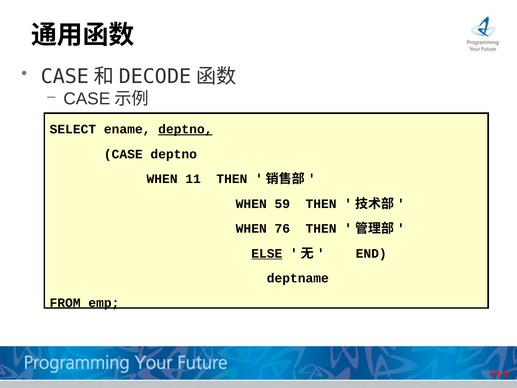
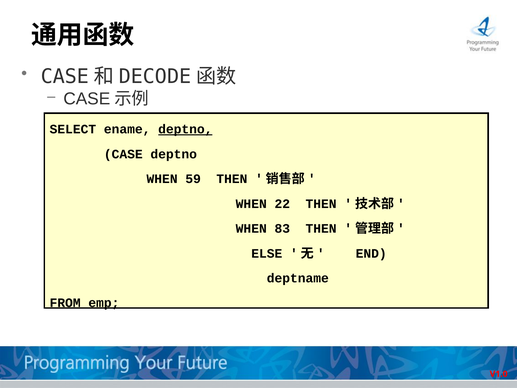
11: 11 -> 59 (193, 179)
59: 59 -> 22 (282, 204)
76: 76 -> 83 (282, 228)
ELSE underline: present -> none (267, 253)
